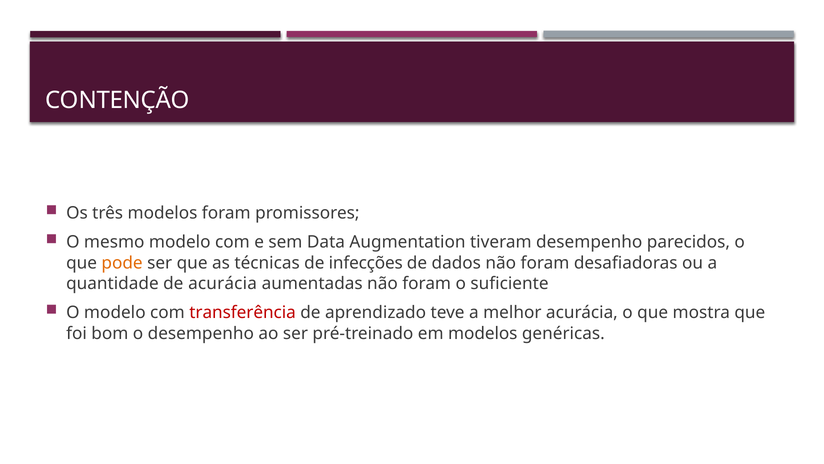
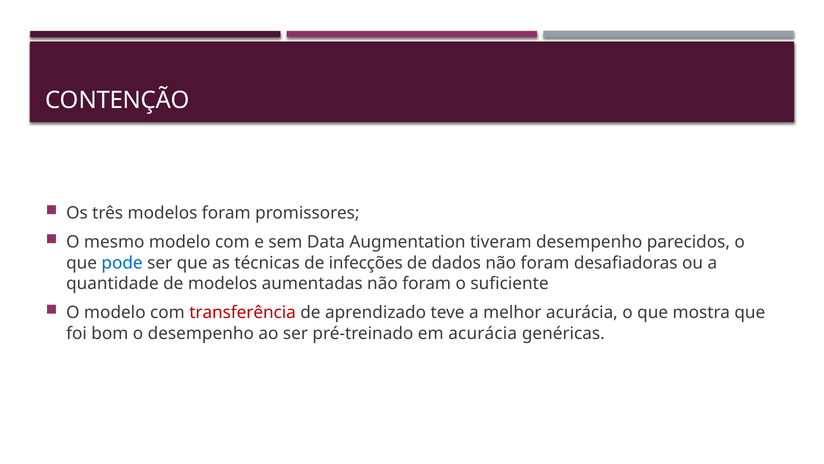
pode colour: orange -> blue (122, 263)
de acurácia: acurácia -> modelos (223, 283)
em modelos: modelos -> acurácia (483, 333)
